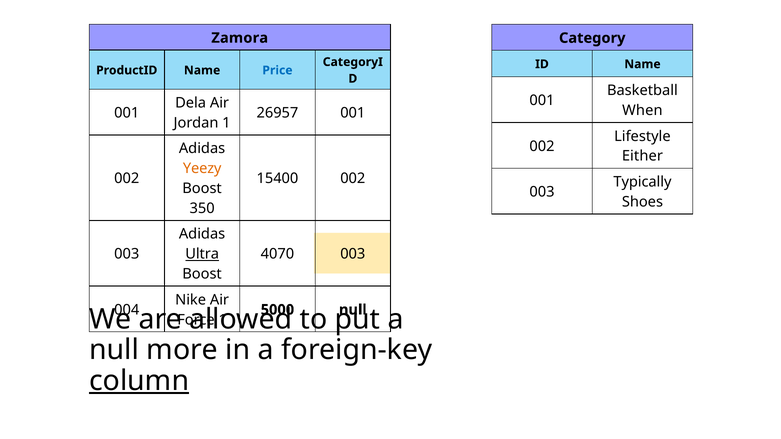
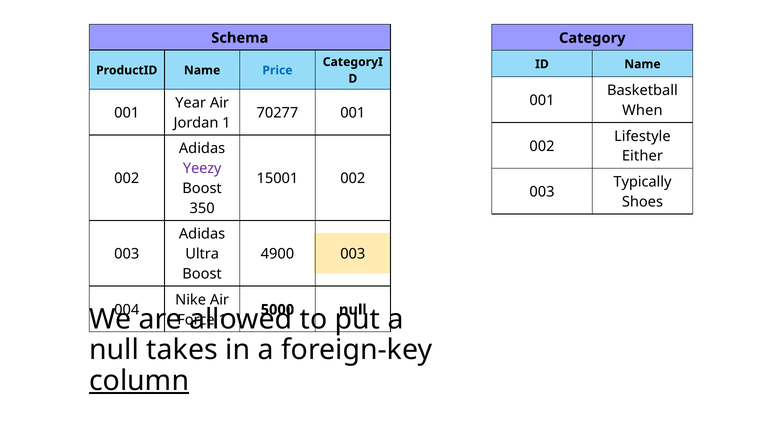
Zamora: Zamora -> Schema (240, 38)
Dela: Dela -> Year (191, 103)
26957: 26957 -> 70277 (277, 113)
Yeezy colour: orange -> purple (202, 169)
15400: 15400 -> 15001 (277, 179)
Ultra underline: present -> none (202, 254)
4070: 4070 -> 4900 (277, 254)
more: more -> takes (182, 350)
